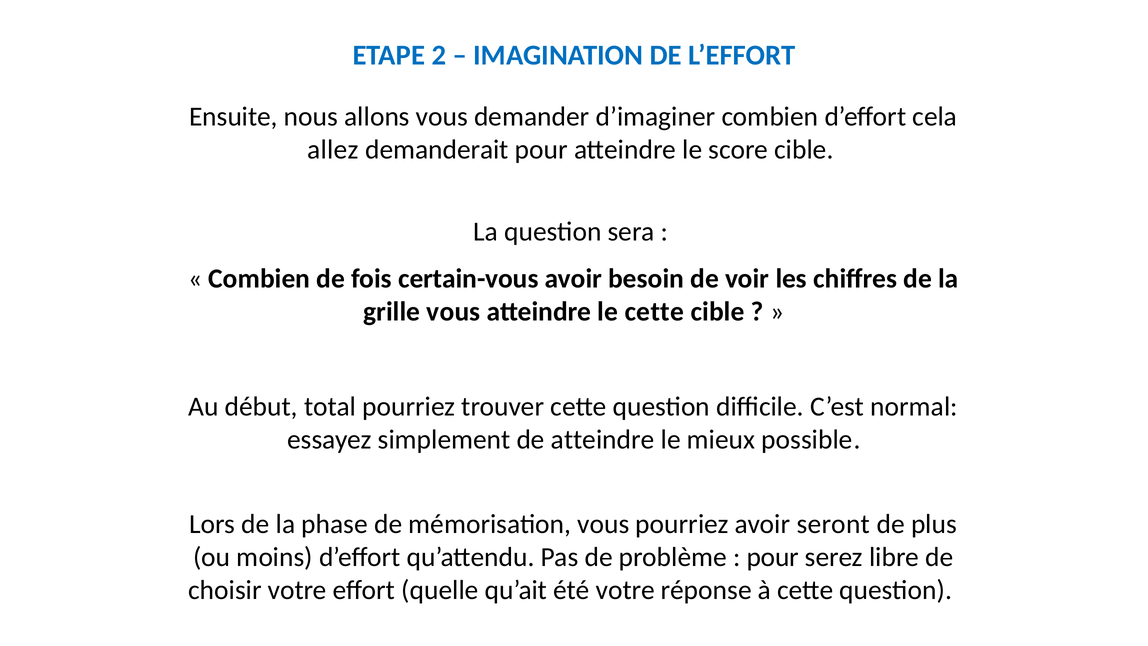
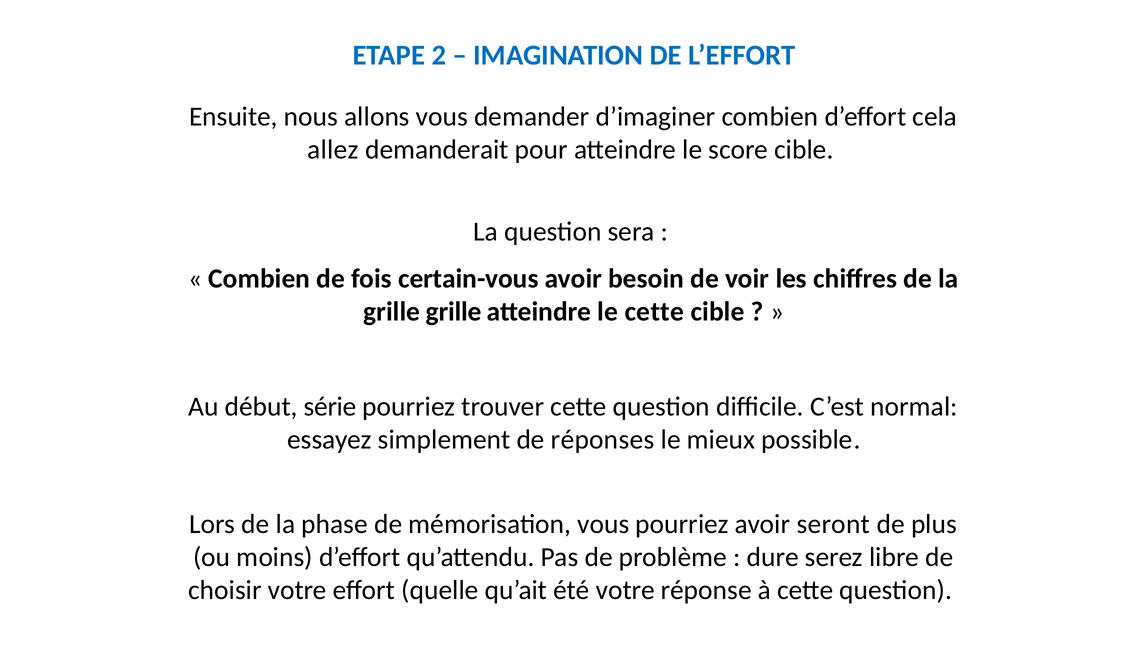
grille vous: vous -> grille (454, 312)
total: total -> série (330, 406)
de atteindre: atteindre -> réponses (603, 439)
pour: pour -> dure (773, 557)
